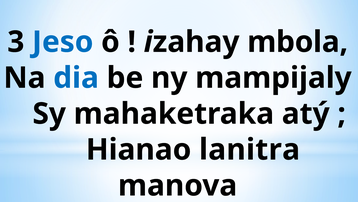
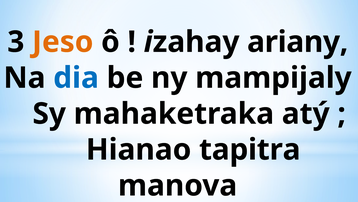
Jeso colour: blue -> orange (63, 42)
mbola: mbola -> ariany (298, 42)
lanitra: lanitra -> tapitra (250, 149)
